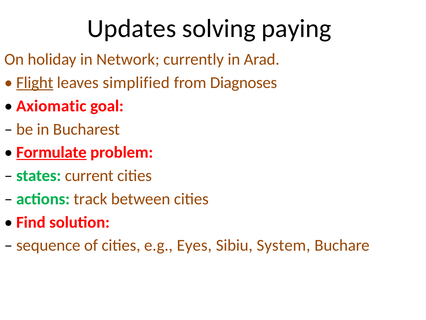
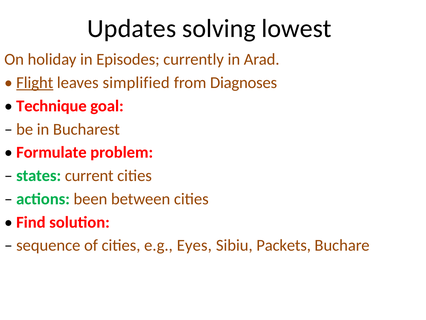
paying: paying -> lowest (297, 28)
Network: Network -> Episodes (128, 59)
Axiomatic: Axiomatic -> Technique (51, 106)
Formulate underline: present -> none (51, 152)
track: track -> been (90, 199)
System: System -> Packets (284, 245)
